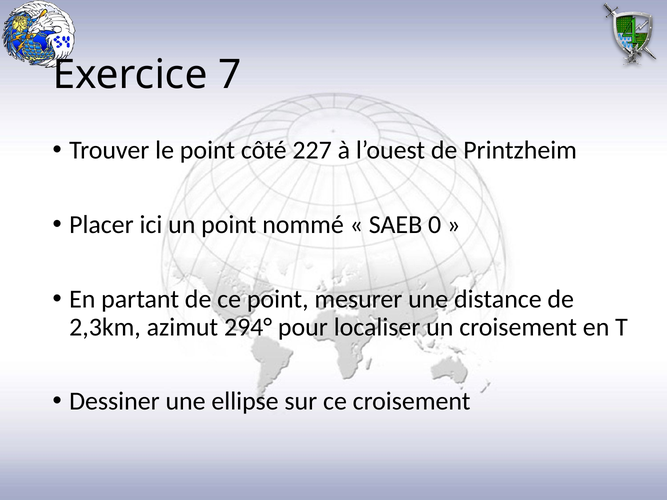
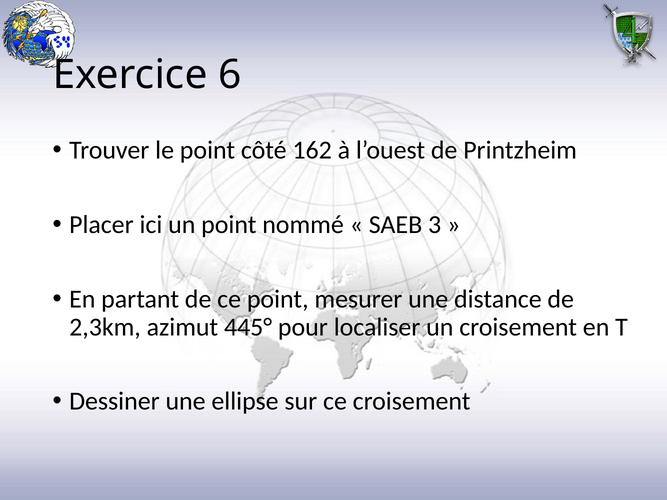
7: 7 -> 6 (230, 75)
227: 227 -> 162 (312, 150)
0: 0 -> 3 (435, 225)
294°: 294° -> 445° (248, 327)
